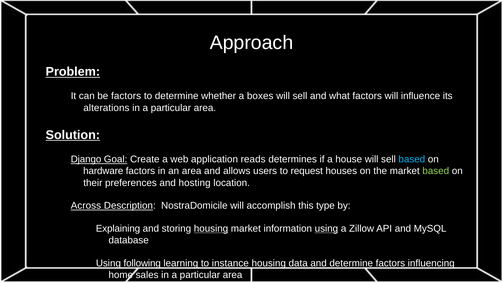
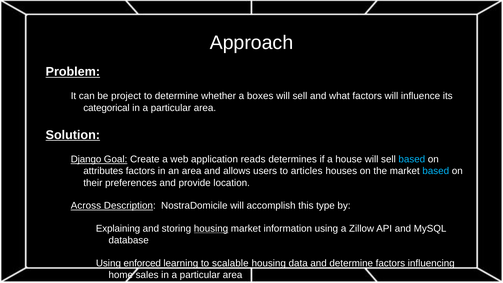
be factors: factors -> project (126, 96)
alterations: alterations -> categorical (107, 108)
hardware: hardware -> attributes (103, 171)
request: request -> articles (307, 171)
based colour: light green -> light blue (436, 171)
hosting: hosting -> provide (195, 183)
using underline: present -> none (326, 229)
following: following -> enforced (142, 263)
instance: instance -> scalable (230, 263)
